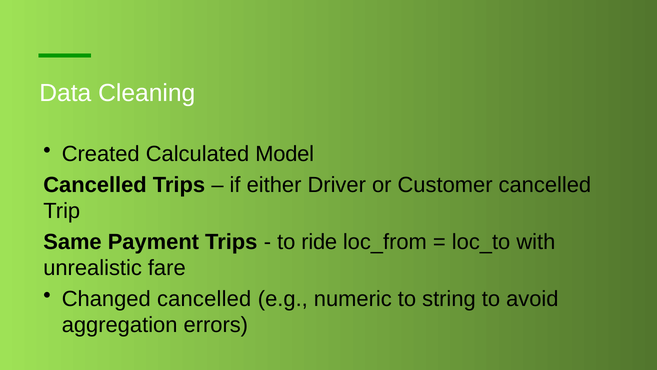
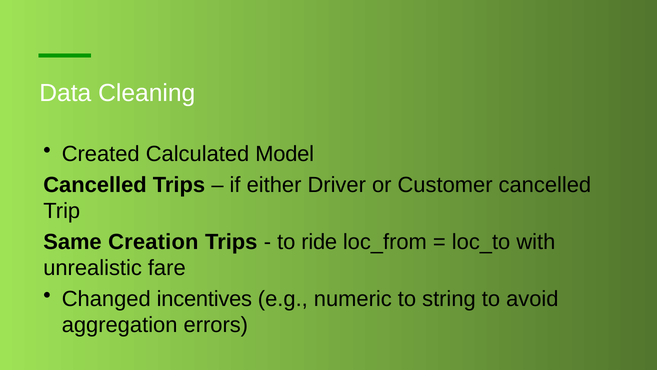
Payment: Payment -> Creation (153, 242)
Changed cancelled: cancelled -> incentives (204, 299)
